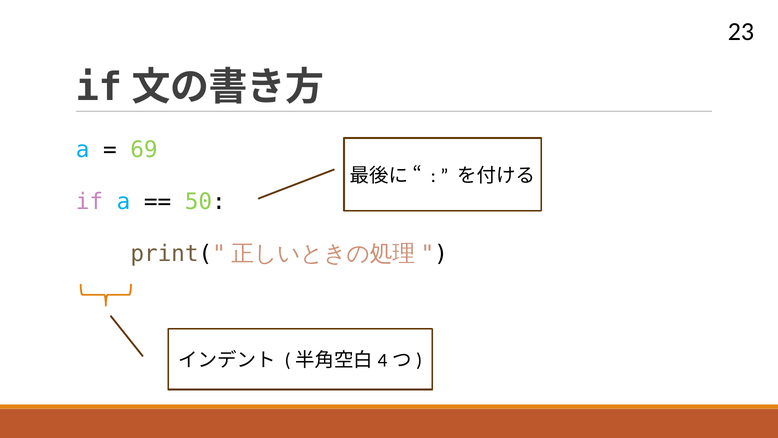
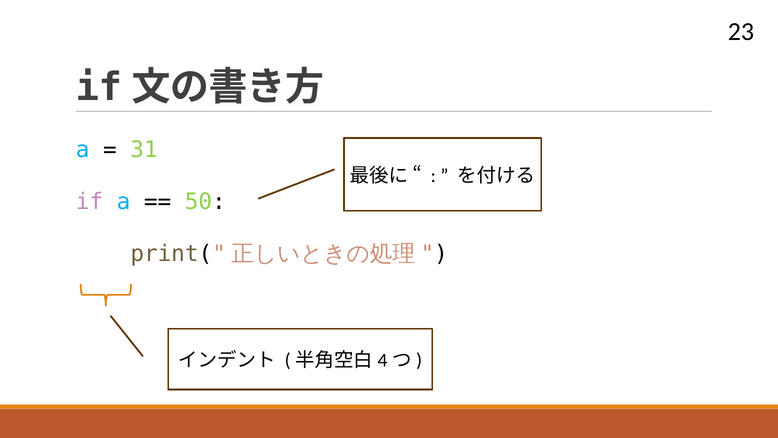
69: 69 -> 31 (144, 149)
